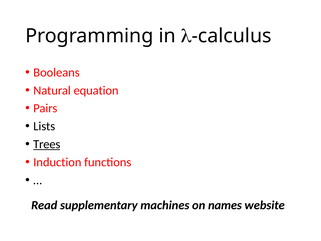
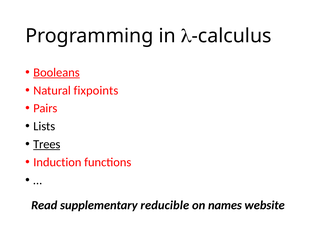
Booleans underline: none -> present (56, 72)
equation: equation -> fixpoints (96, 90)
machines: machines -> reducible (165, 205)
